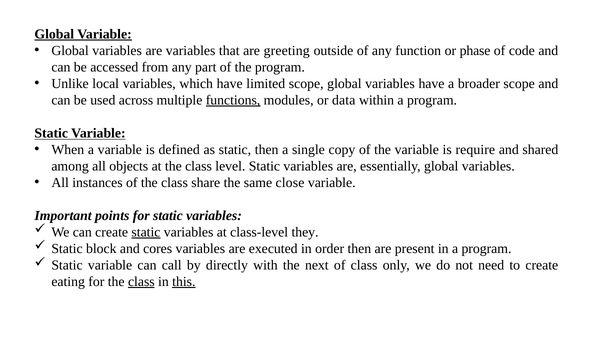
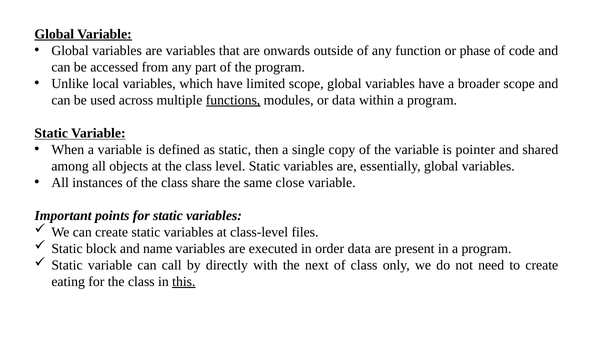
greeting: greeting -> onwards (287, 50)
require: require -> pointer (475, 150)
static underline: present -> none (146, 232)
they: they -> files (305, 232)
cores: cores -> name (158, 249)
order then: then -> data (359, 249)
class underline: present -> none (141, 282)
